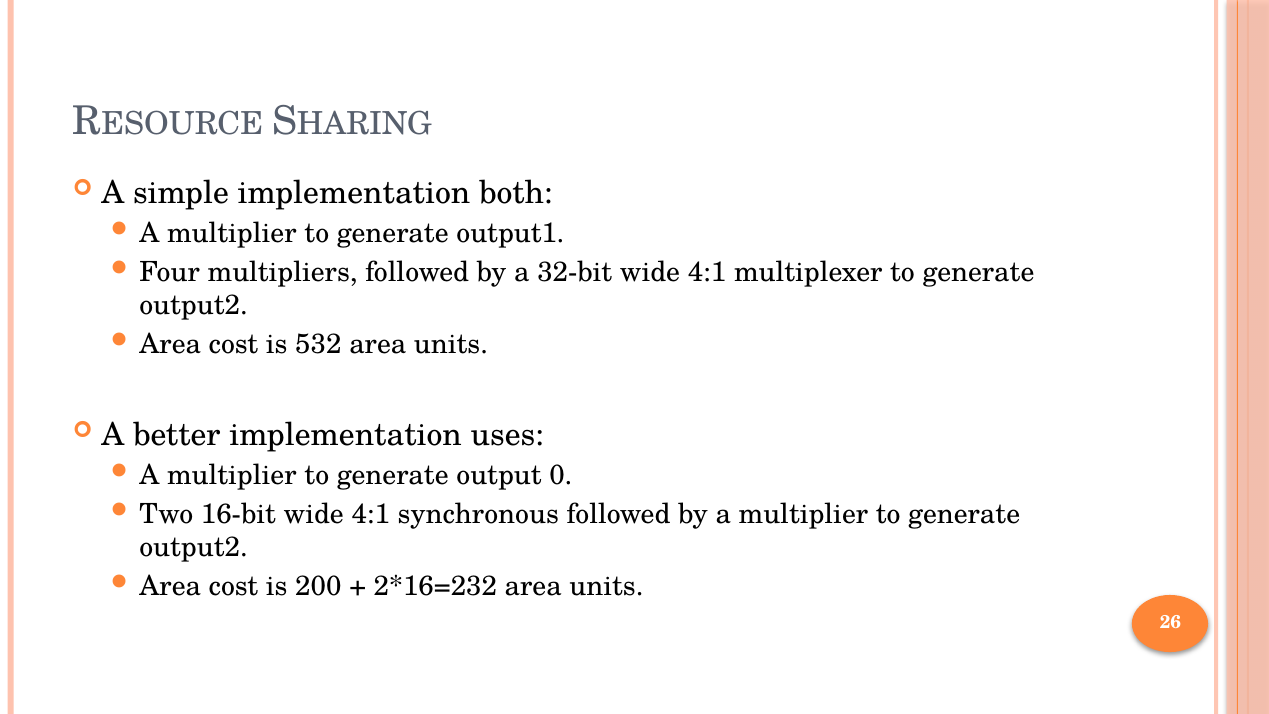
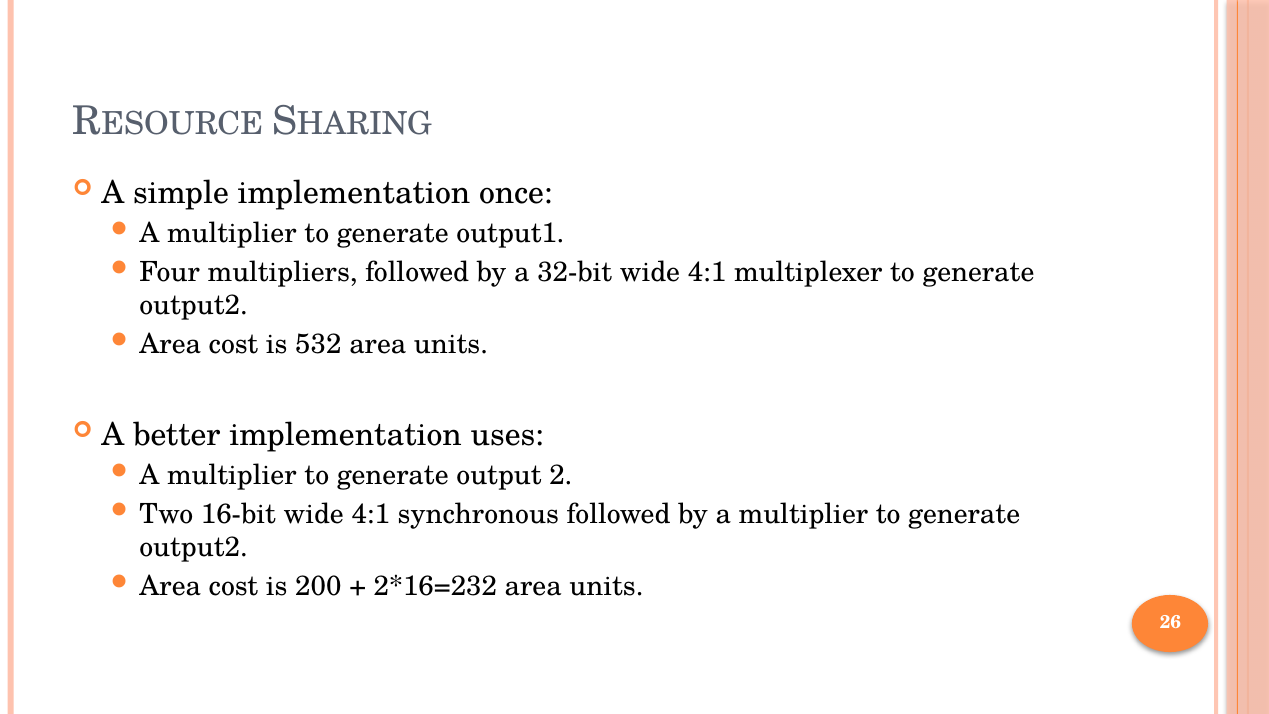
both: both -> once (516, 193)
0: 0 -> 2 (561, 475)
